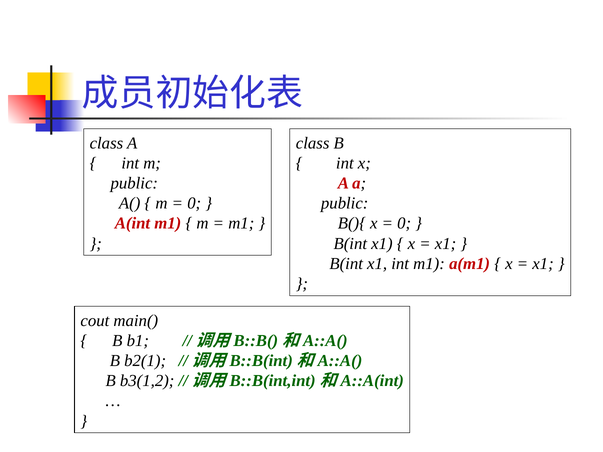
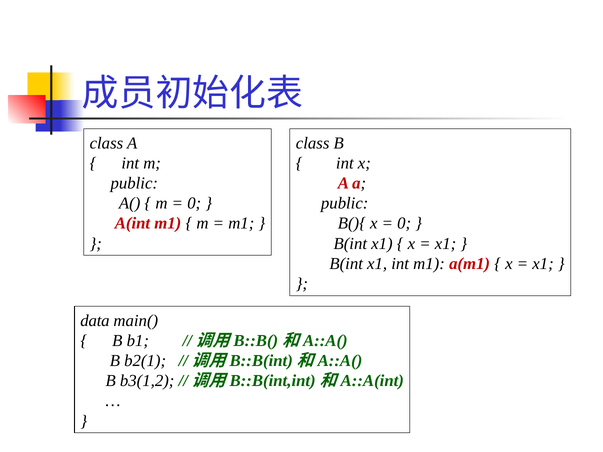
cout: cout -> data (95, 321)
